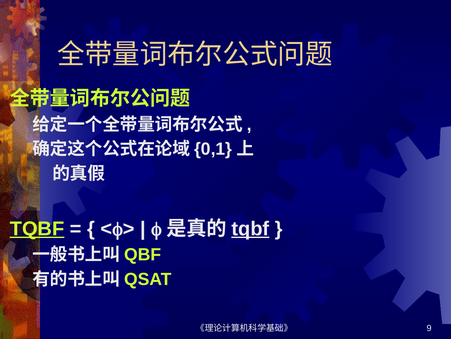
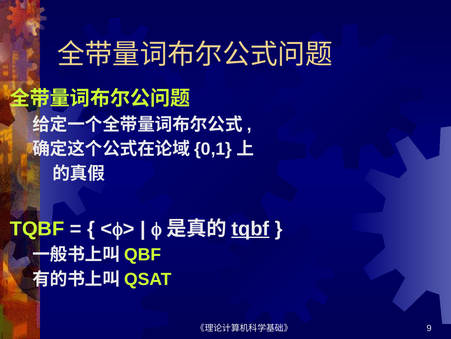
TQBF underline: present -> none (37, 228)
